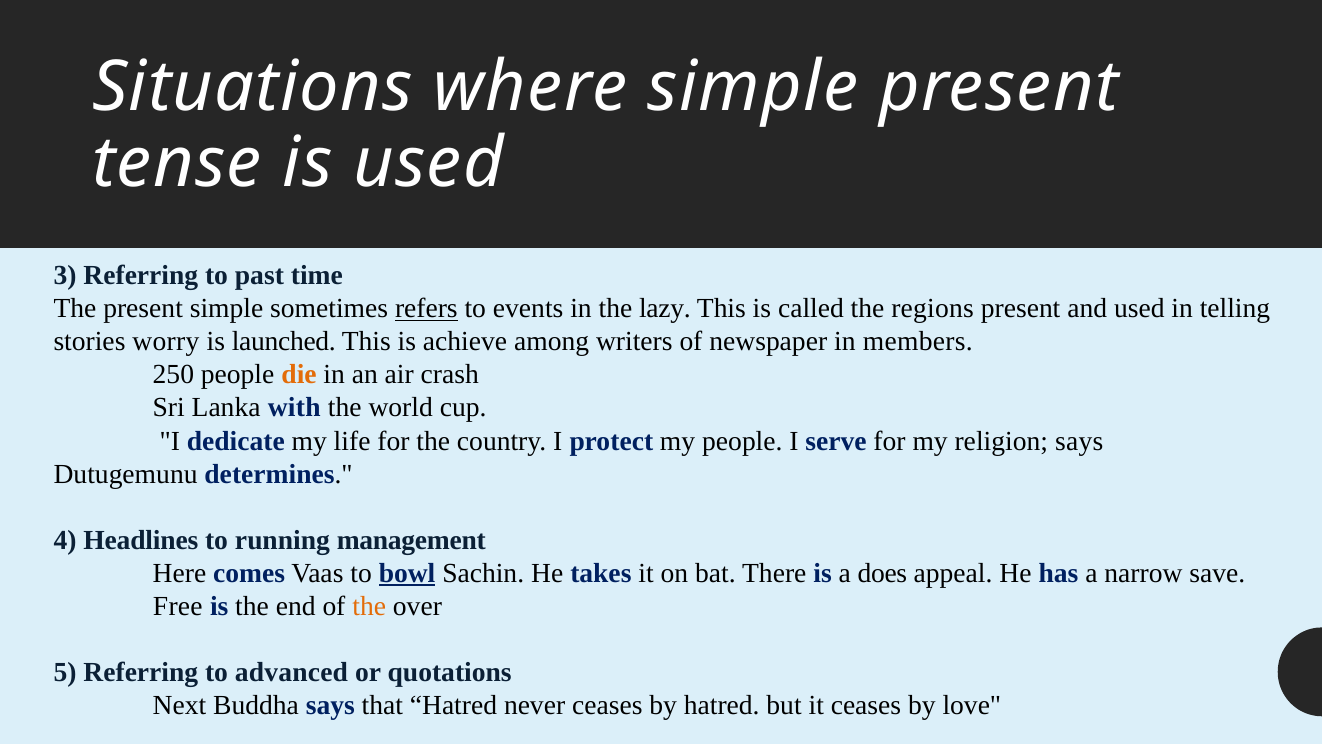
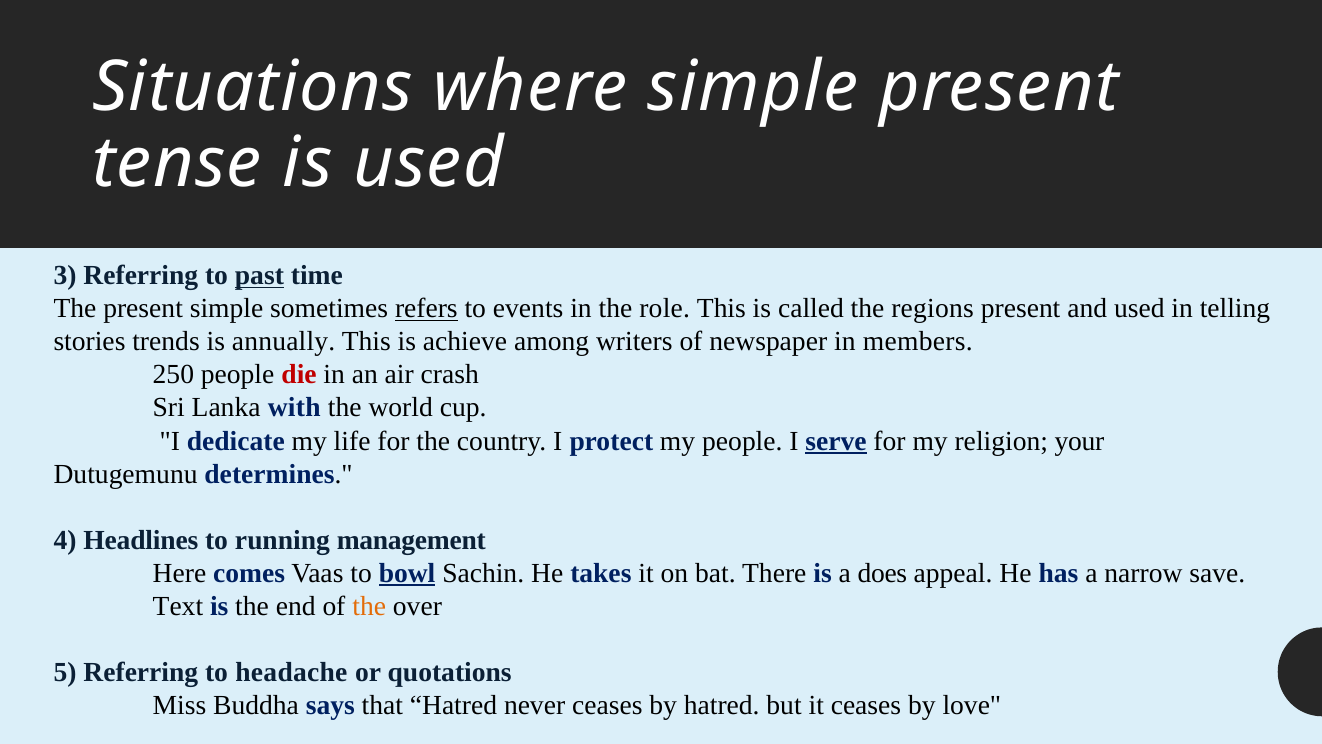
past underline: none -> present (259, 275)
lazy: lazy -> role (665, 308)
worry: worry -> trends (166, 342)
launched: launched -> annually (284, 342)
die colour: orange -> red (299, 375)
serve underline: none -> present (836, 441)
religion says: says -> your (1080, 441)
Free: Free -> Text (178, 606)
advanced: advanced -> headache (291, 672)
Next: Next -> Miss (180, 705)
